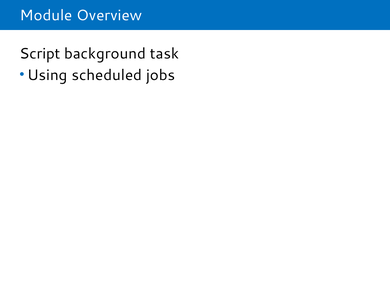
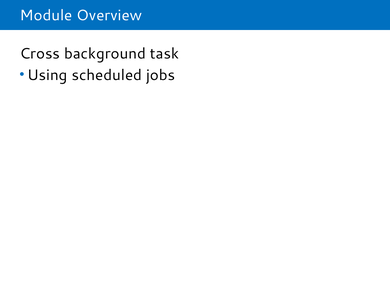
Script: Script -> Cross (40, 54)
